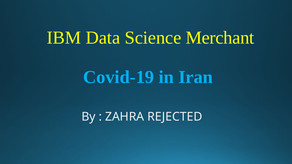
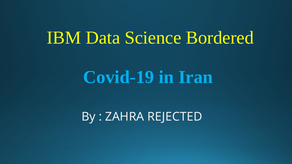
Merchant: Merchant -> Bordered (220, 38)
